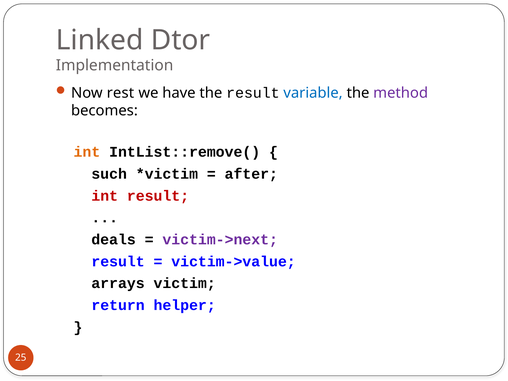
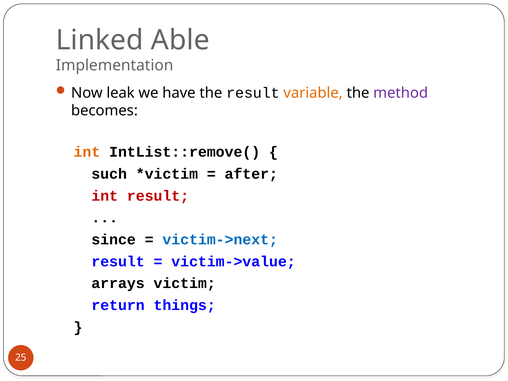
Dtor: Dtor -> Able (180, 40)
rest: rest -> leak (121, 93)
variable colour: blue -> orange (313, 93)
deals: deals -> since (114, 240)
victim->next colour: purple -> blue (220, 240)
helper: helper -> things (185, 305)
